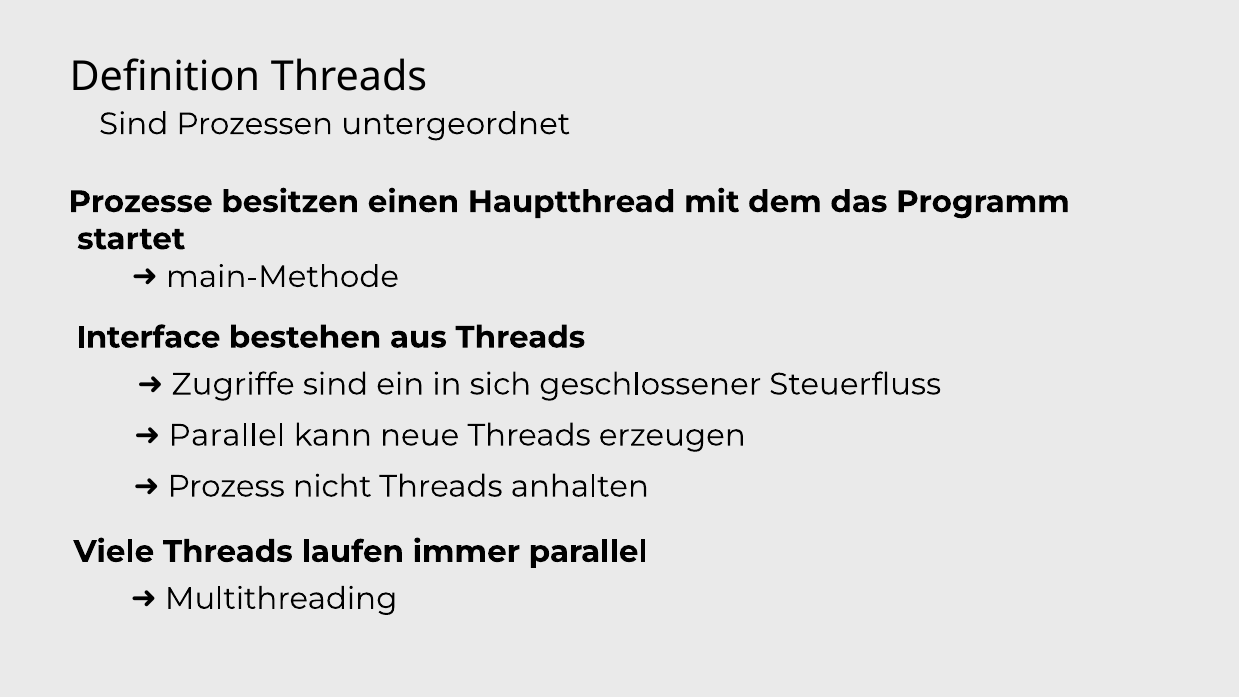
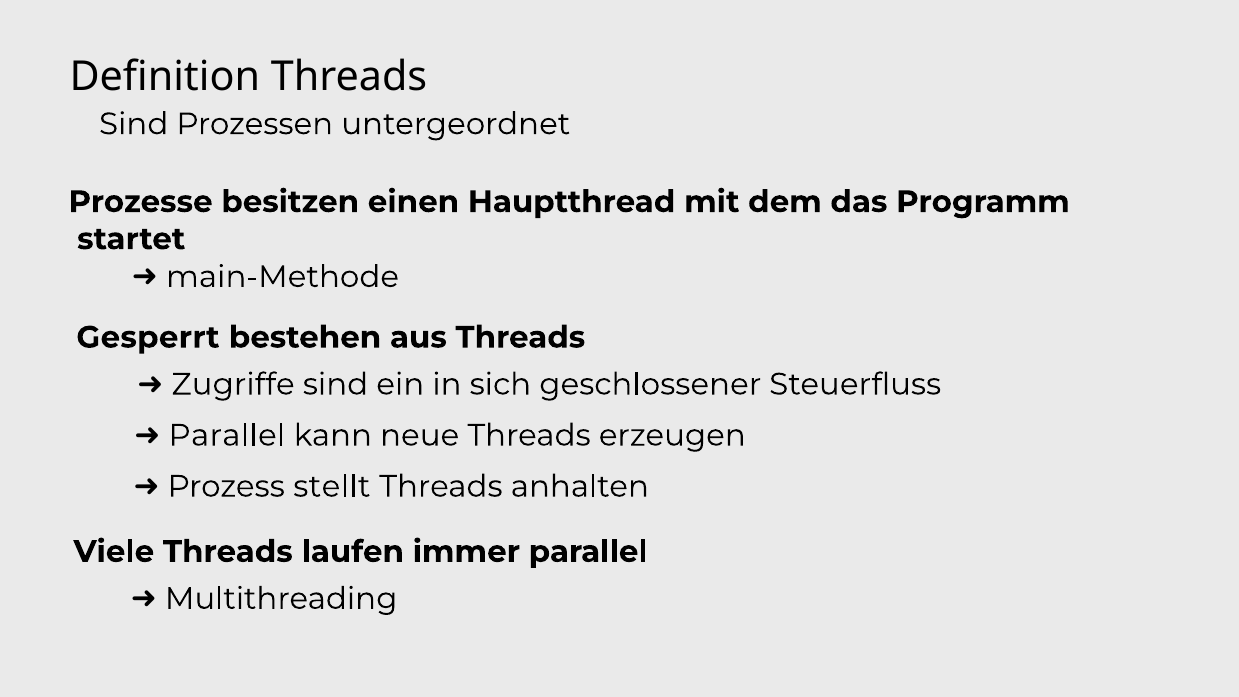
Interface: Interface -> Gesperrt (148, 337)
nicht: nicht -> stellt (332, 486)
